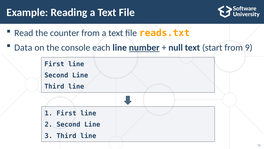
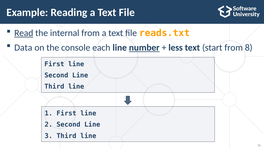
Read underline: none -> present (24, 33)
counter: counter -> internal (65, 33)
null: null -> less (176, 47)
9: 9 -> 8 (249, 47)
